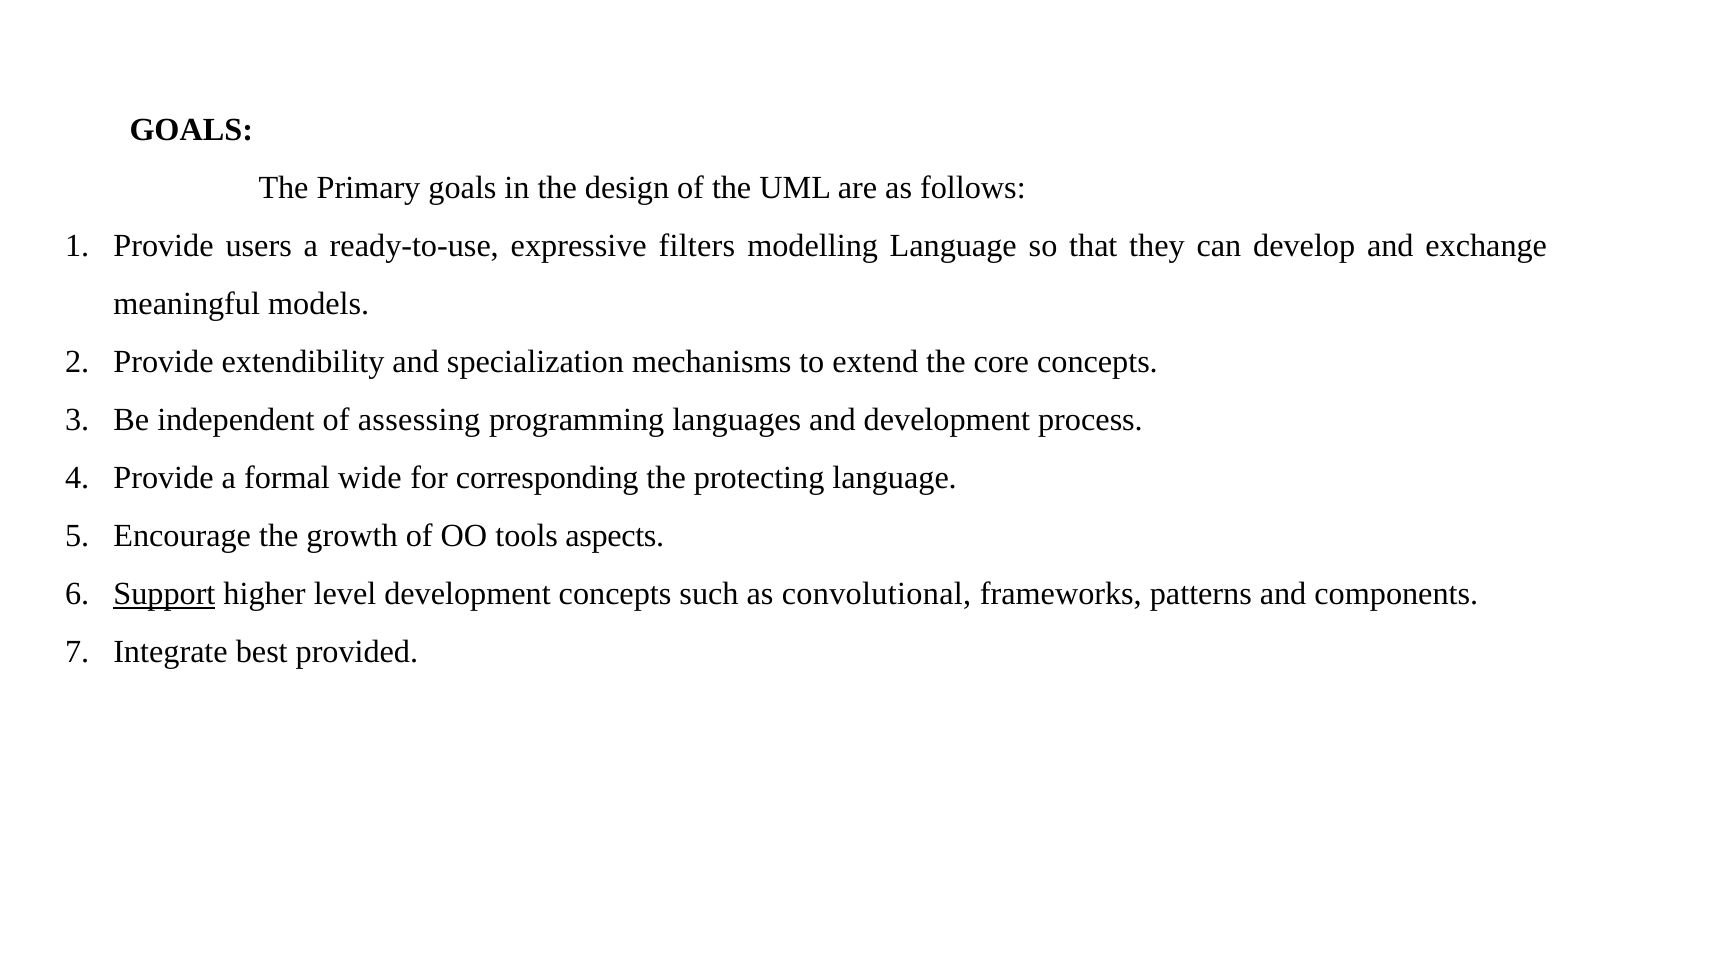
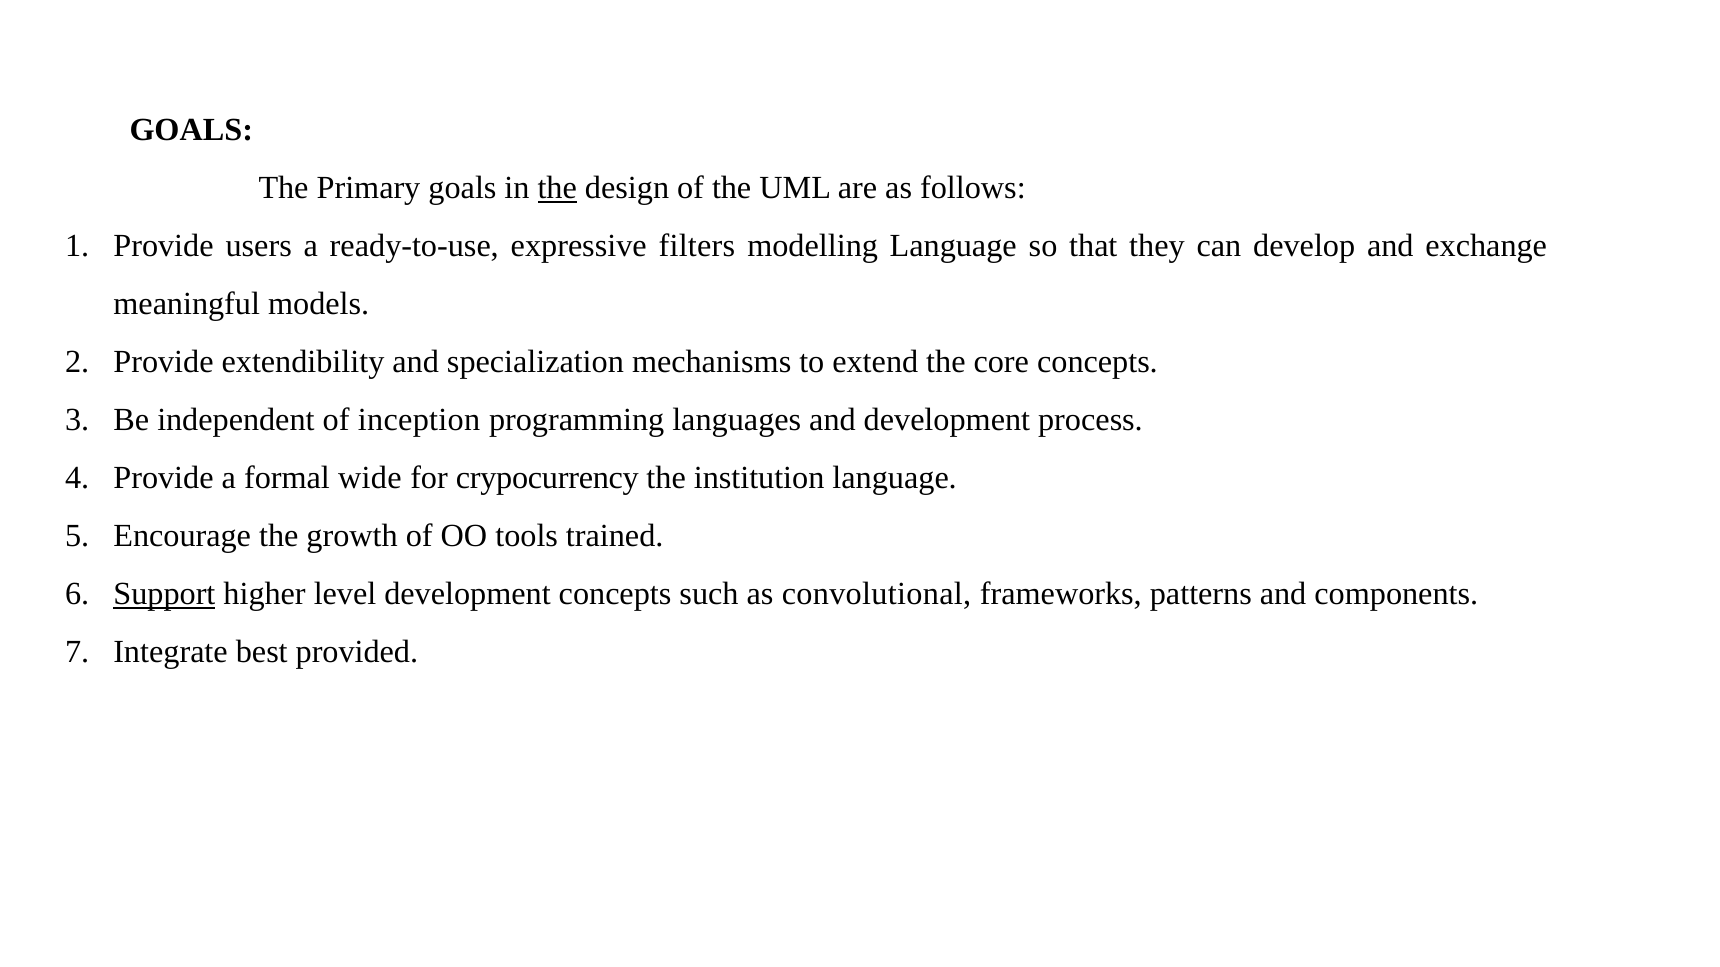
the underline: none -> present (557, 188)
assessing: assessing -> inception (419, 420)
corresponding: corresponding -> crypocurrency (547, 478)
protecting: protecting -> institution (759, 478)
aspects: aspects -> trained (615, 536)
